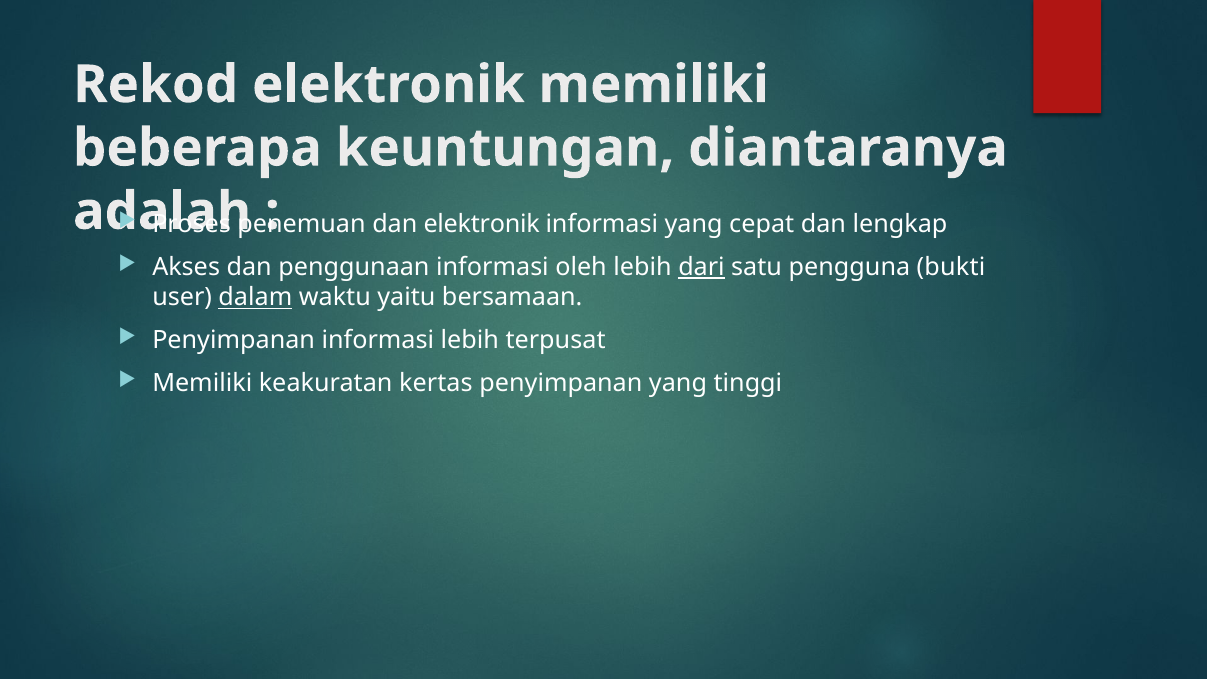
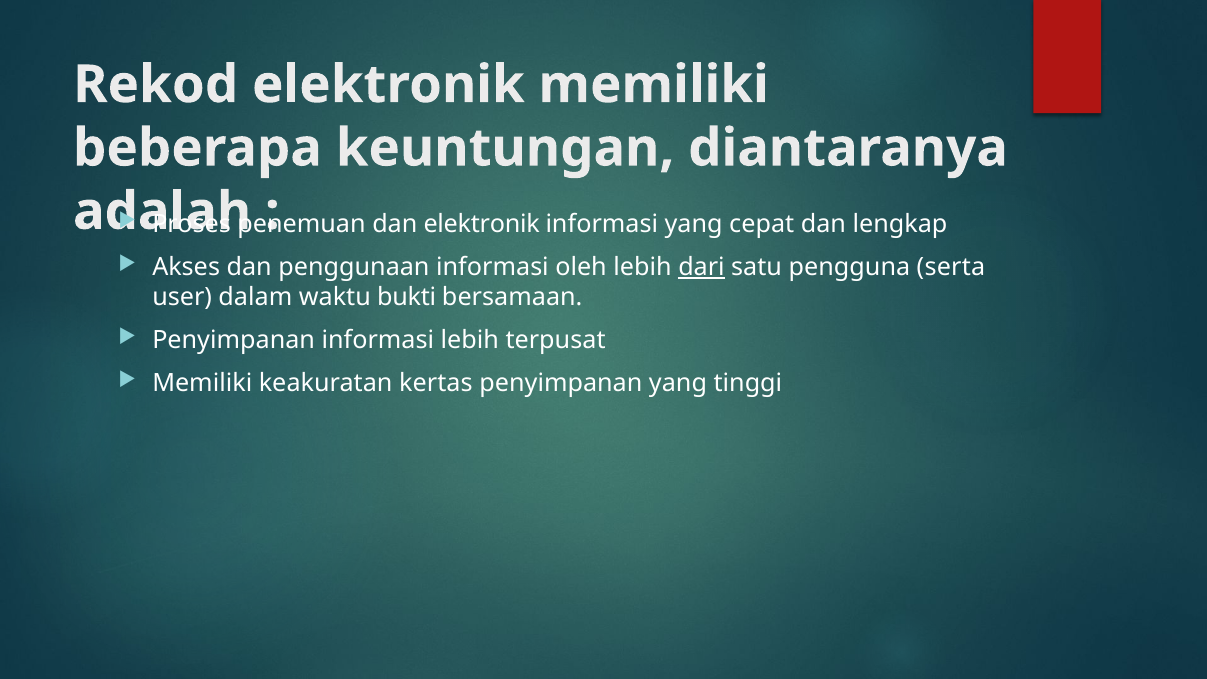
bukti: bukti -> serta (951, 267)
dalam underline: present -> none (255, 298)
yaitu: yaitu -> bukti (407, 298)
